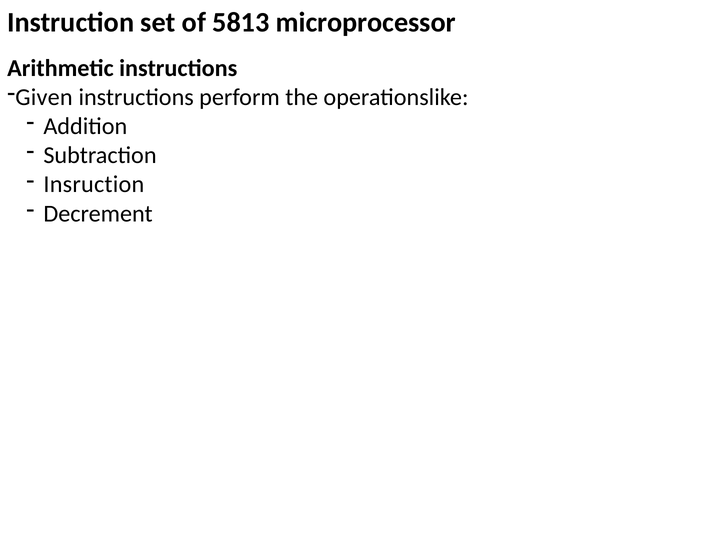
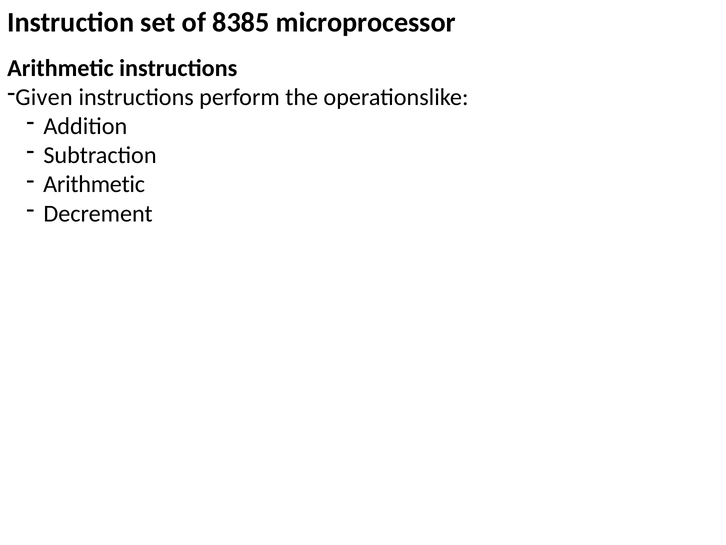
5813: 5813 -> 8385 (241, 22)
Insruction: Insruction -> Arithmetic (94, 184)
